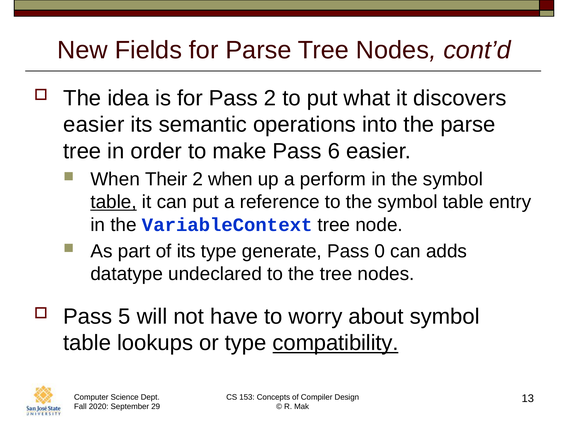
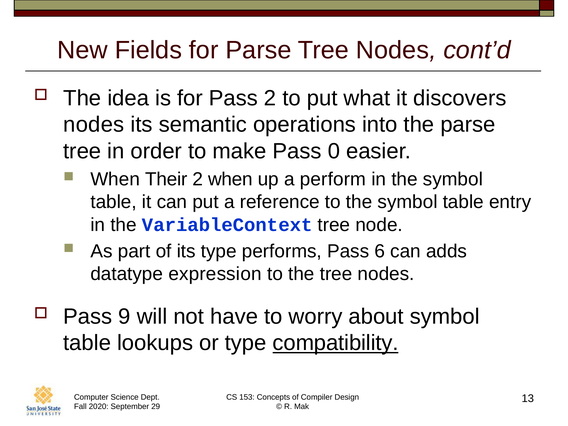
easier: easier -> nodes (94, 125)
6: 6 -> 0 (334, 151)
table underline: present -> none (114, 202)
generate: generate -> performs (282, 251)
0: 0 -> 6 (380, 251)
undeclared: undeclared -> expression (215, 274)
5: 5 -> 9 (124, 317)
